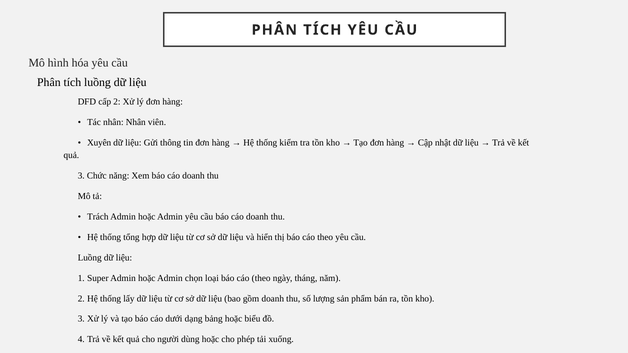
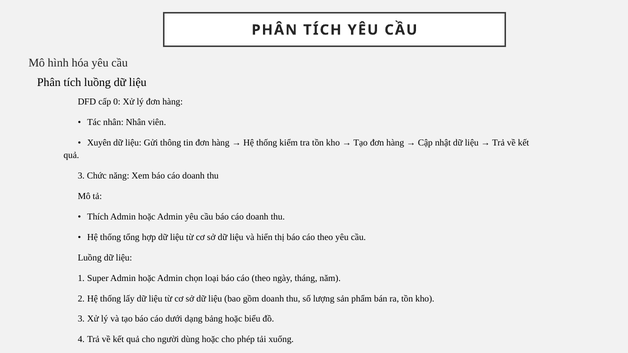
cấp 2: 2 -> 0 (117, 102)
Trách: Trách -> Thích (98, 217)
